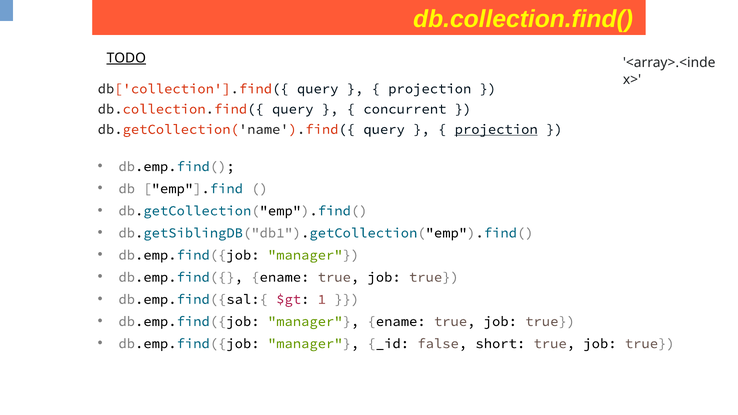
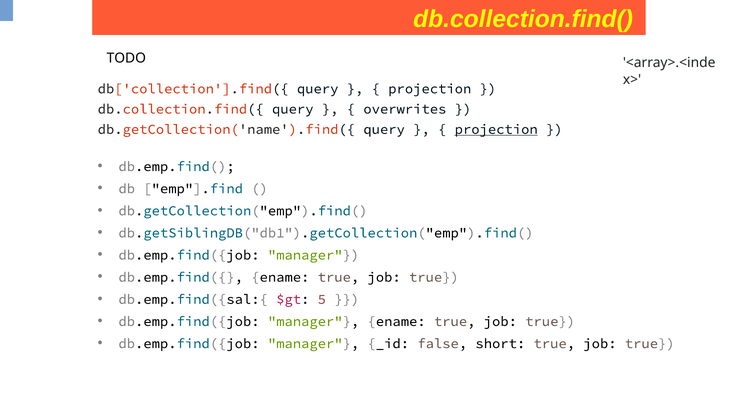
TODO underline: present -> none (126, 58)
concurrent: concurrent -> overwrites (405, 109)
1: 1 -> 5 (322, 299)
